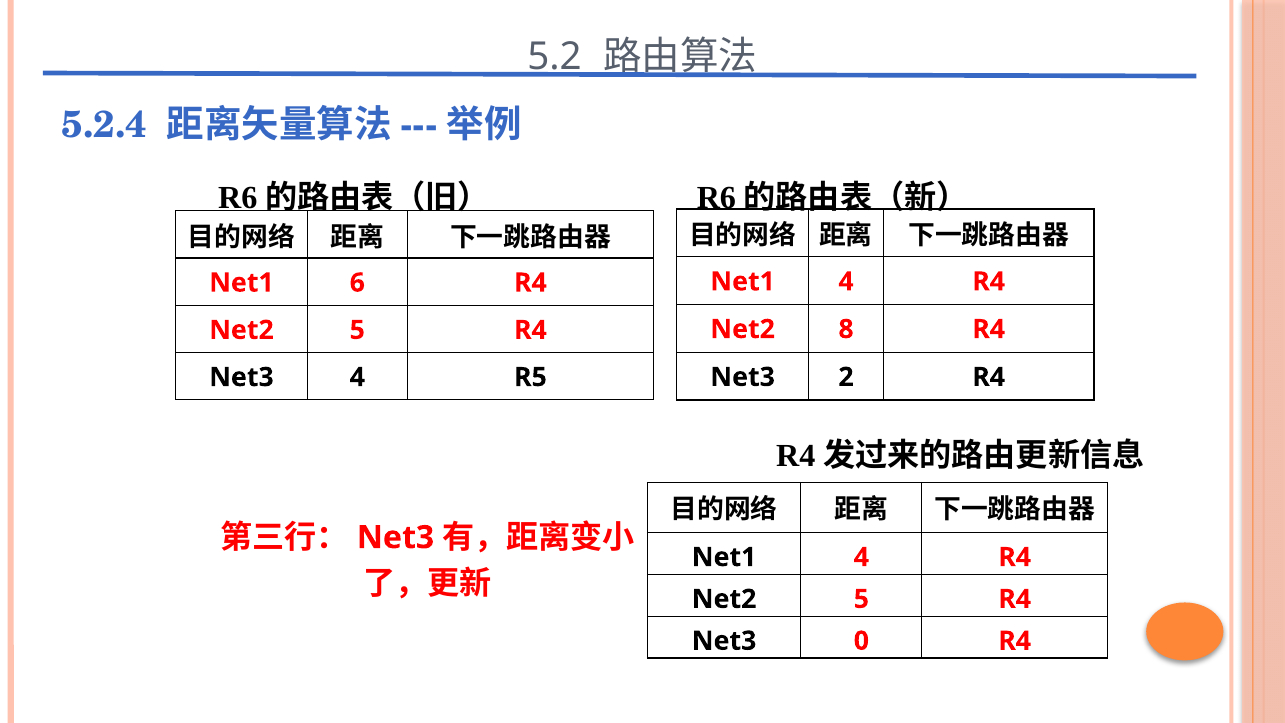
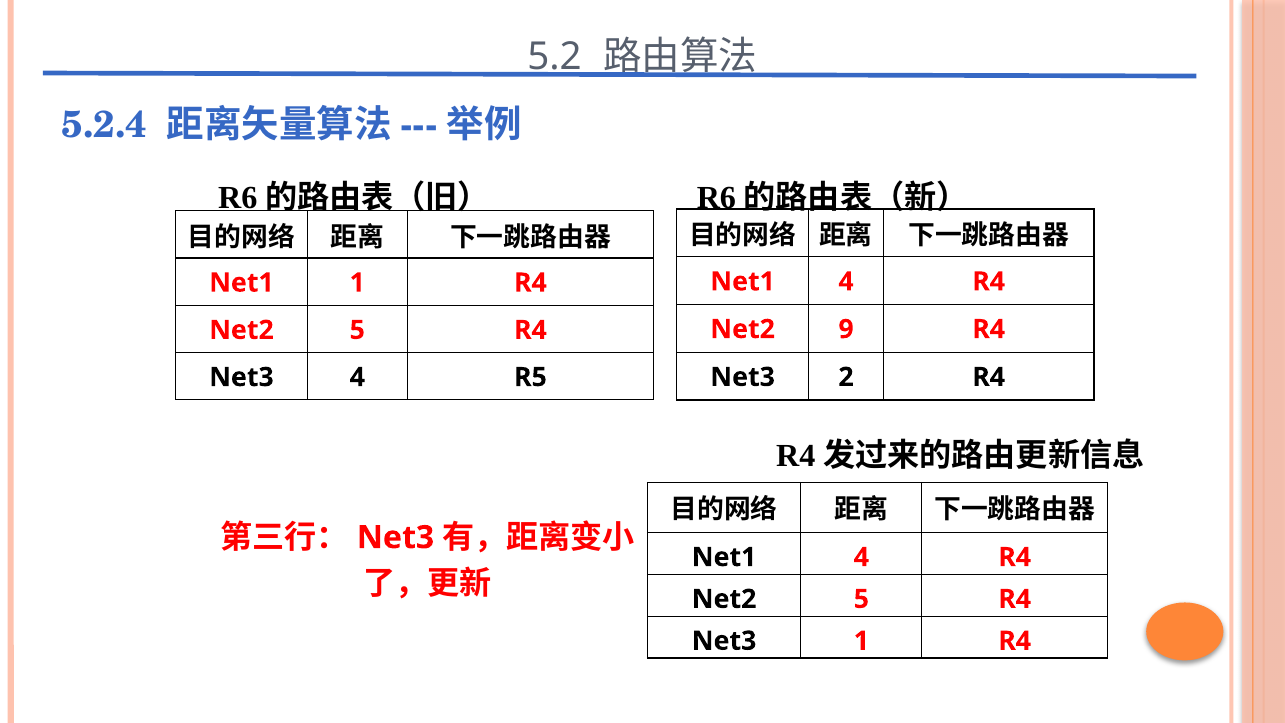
Net1 6: 6 -> 1 (357, 283)
8: 8 -> 9 (846, 329)
Net3 0: 0 -> 1 (861, 641)
